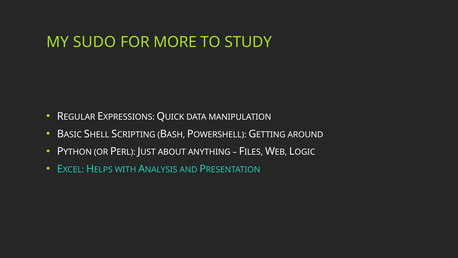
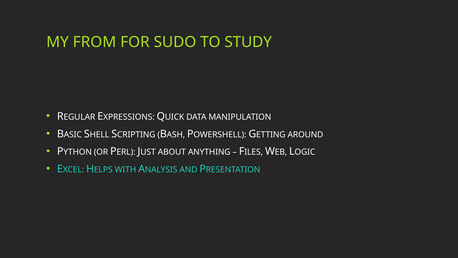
SUDO: SUDO -> FROM (94, 42)
MORE: MORE -> SUDO (175, 42)
